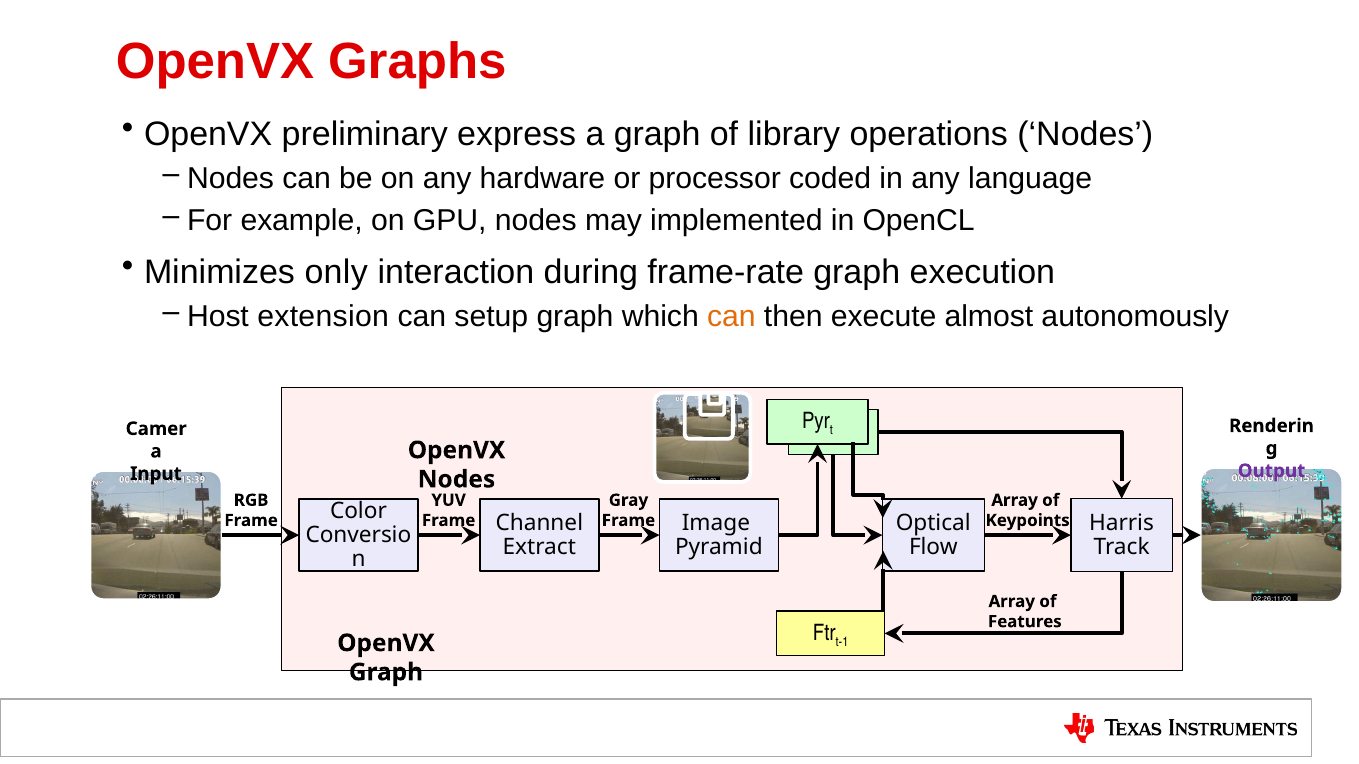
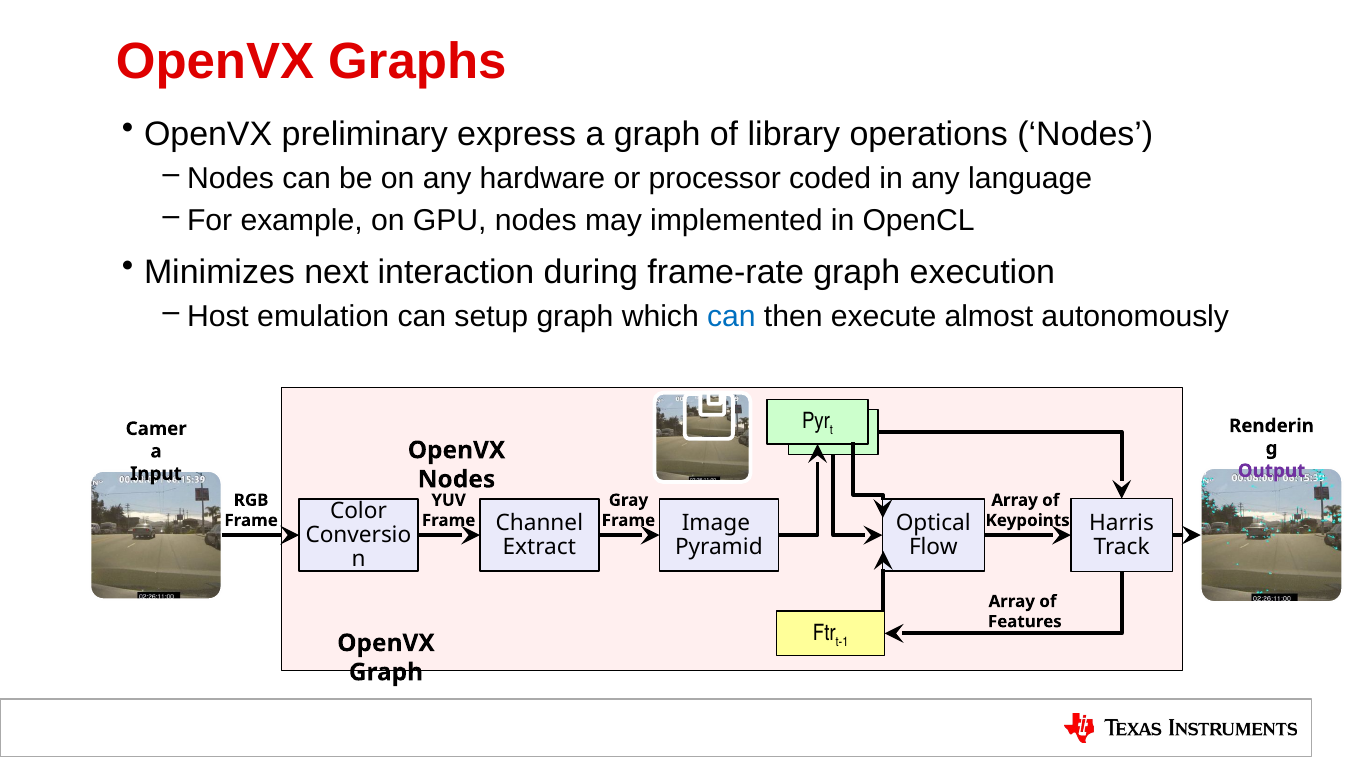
only: only -> next (336, 272)
extension: extension -> emulation (323, 316)
can colour: orange -> blue (731, 316)
